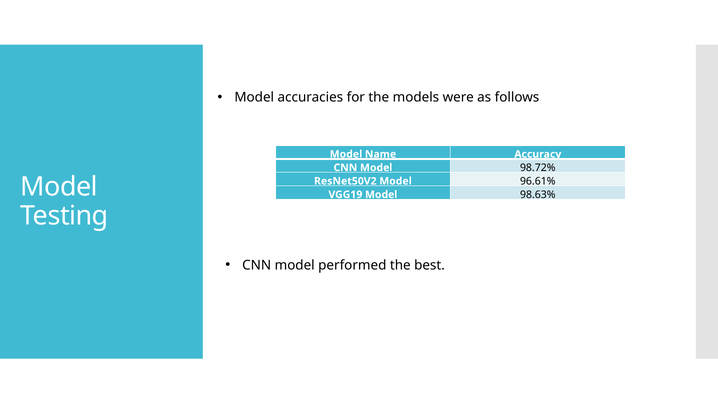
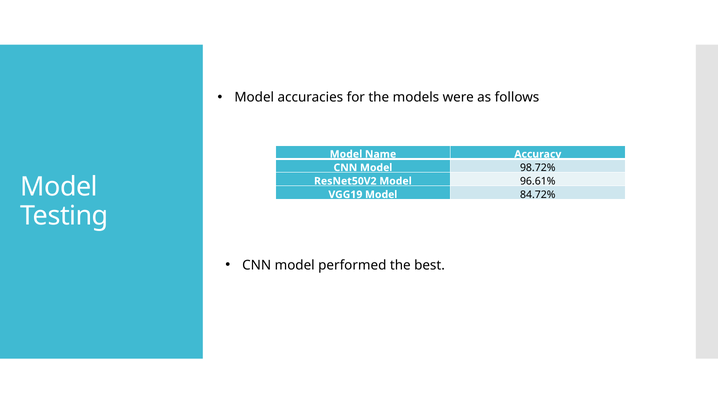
98.63%: 98.63% -> 84.72% (538, 195)
